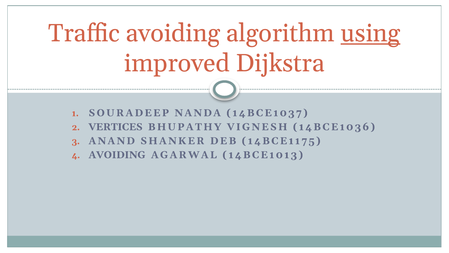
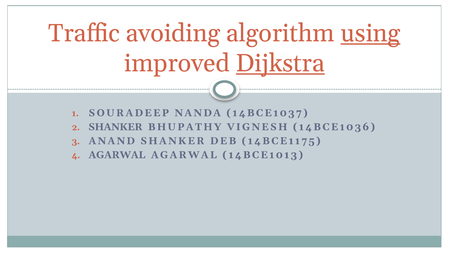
Dijkstra underline: none -> present (280, 63)
VERTICES: VERTICES -> SHANKER (116, 127)
AVOIDING: AVOIDING -> AGARWAL (117, 155)
